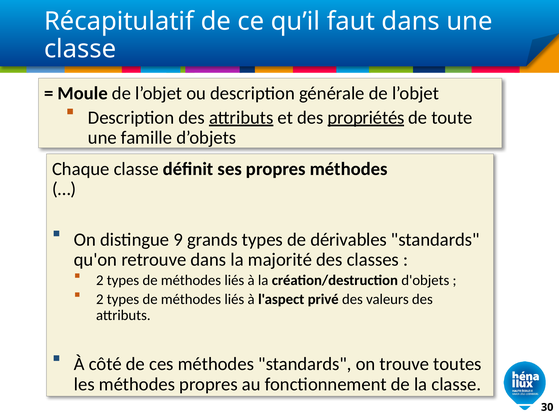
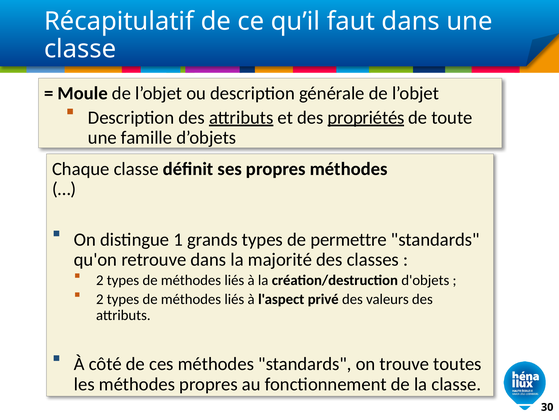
9: 9 -> 1 (178, 239)
dérivables: dérivables -> permettre (349, 239)
